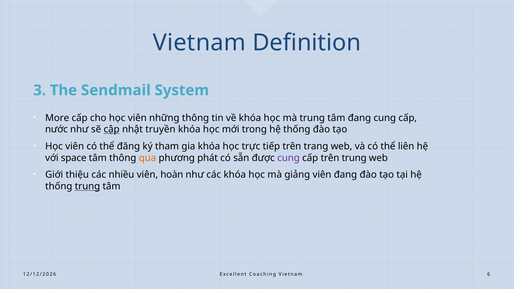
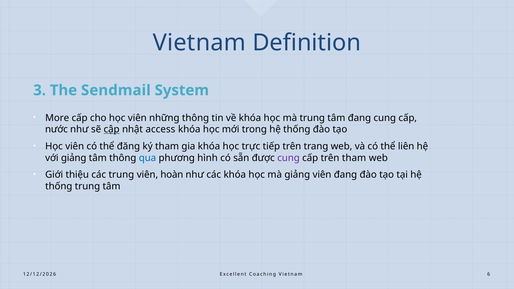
truyền: truyền -> access (160, 129)
với space: space -> giảng (74, 158)
qua colour: orange -> blue (147, 158)
phát: phát -> hình (208, 158)
trên trung: trung -> tham (354, 158)
các nhiều: nhiều -> trung (121, 175)
trung underline: present -> none (87, 186)
